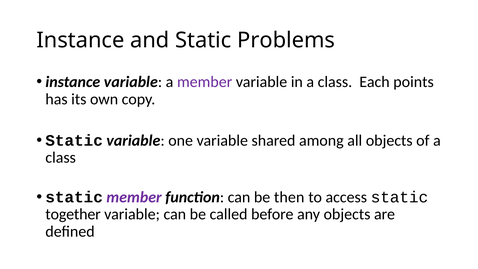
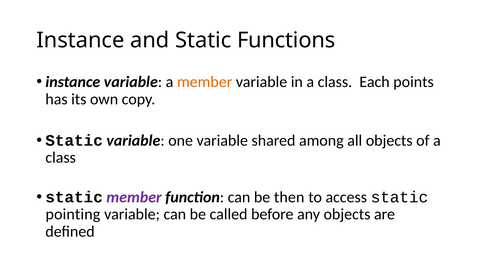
Problems: Problems -> Functions (286, 40)
member colour: purple -> orange (205, 82)
together: together -> pointing (73, 214)
